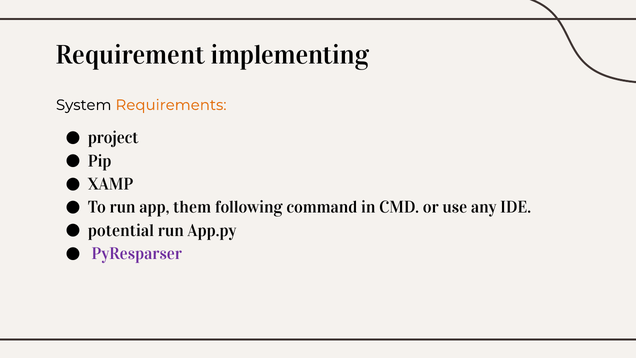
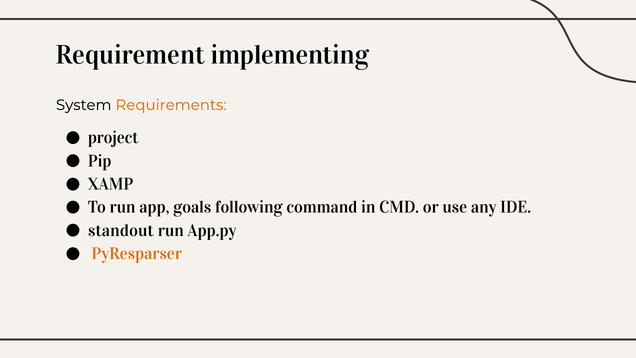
them: them -> goals (192, 207)
potential: potential -> standout (121, 230)
PyResparser colour: purple -> orange (137, 253)
